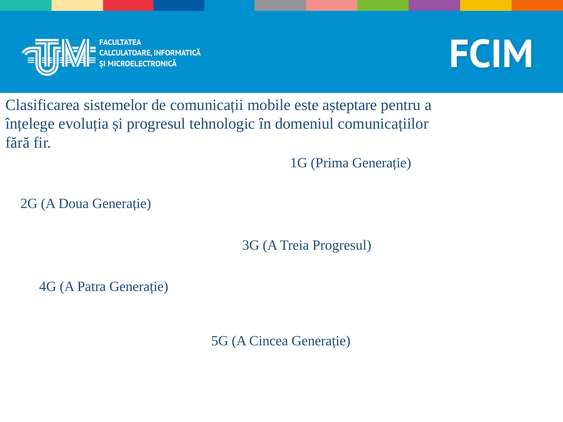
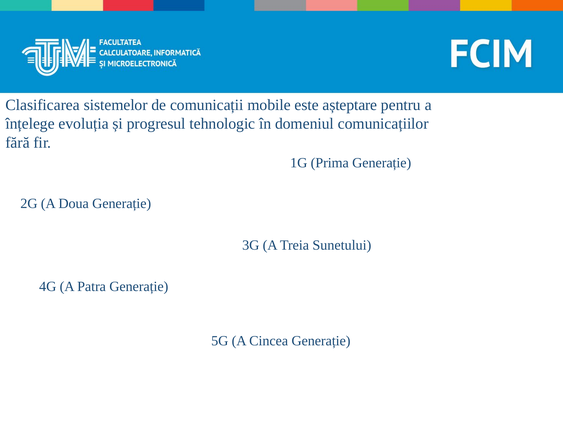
Treia Progresul: Progresul -> Sunetului (342, 245)
